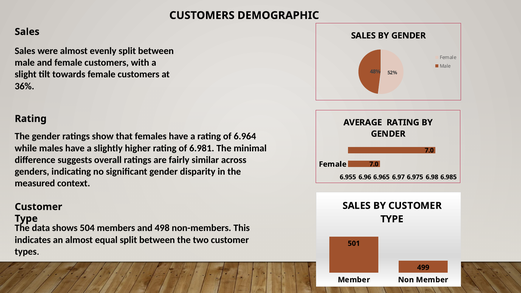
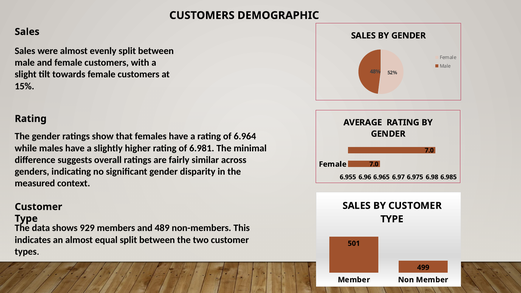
36%: 36% -> 15% (24, 86)
504: 504 -> 929 (87, 228)
498: 498 -> 489 (162, 228)
